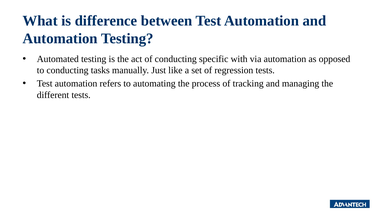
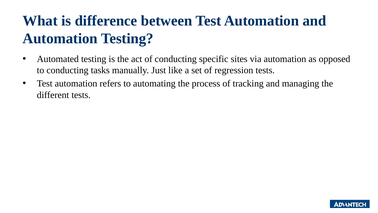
with: with -> sites (239, 59)
